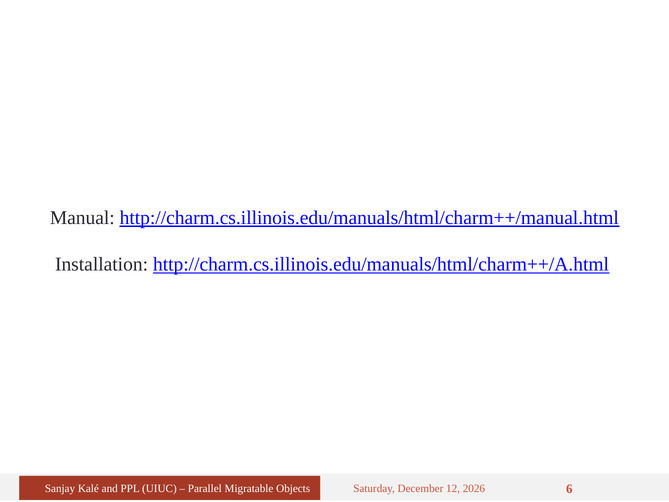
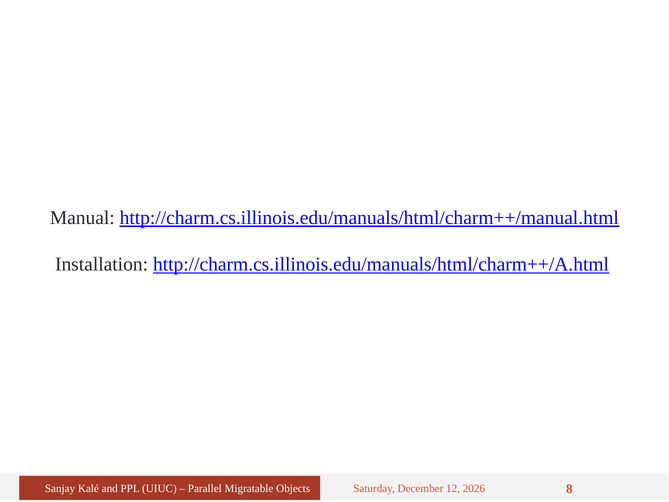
6: 6 -> 8 (569, 489)
